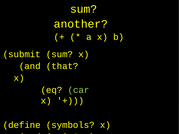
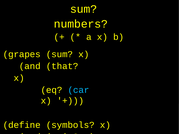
another: another -> numbers (81, 24)
submit: submit -> grapes (22, 54)
car colour: light green -> light blue (79, 90)
